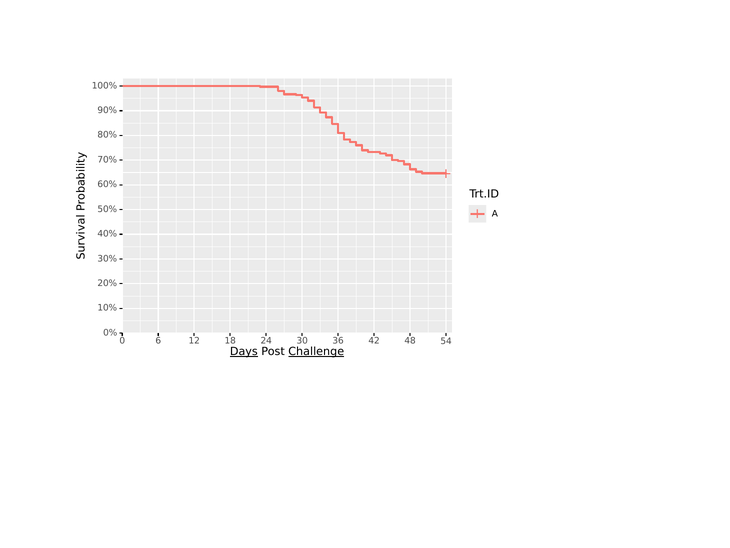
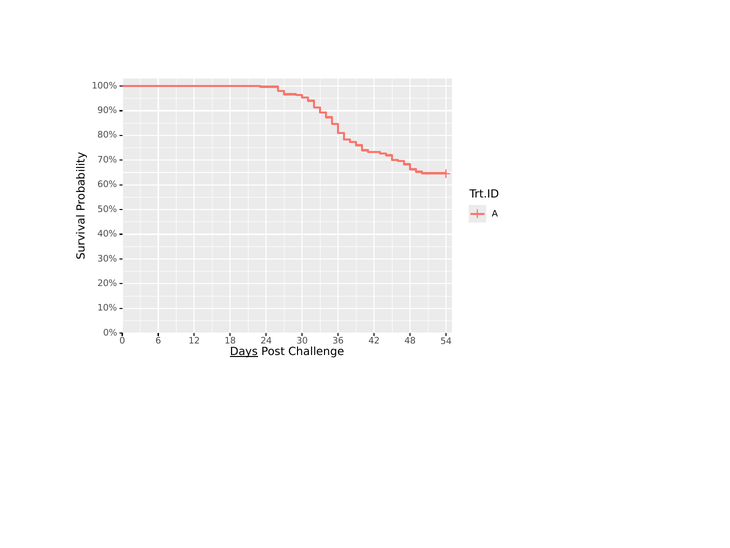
Challenge underline: present -> none (316, 351)
